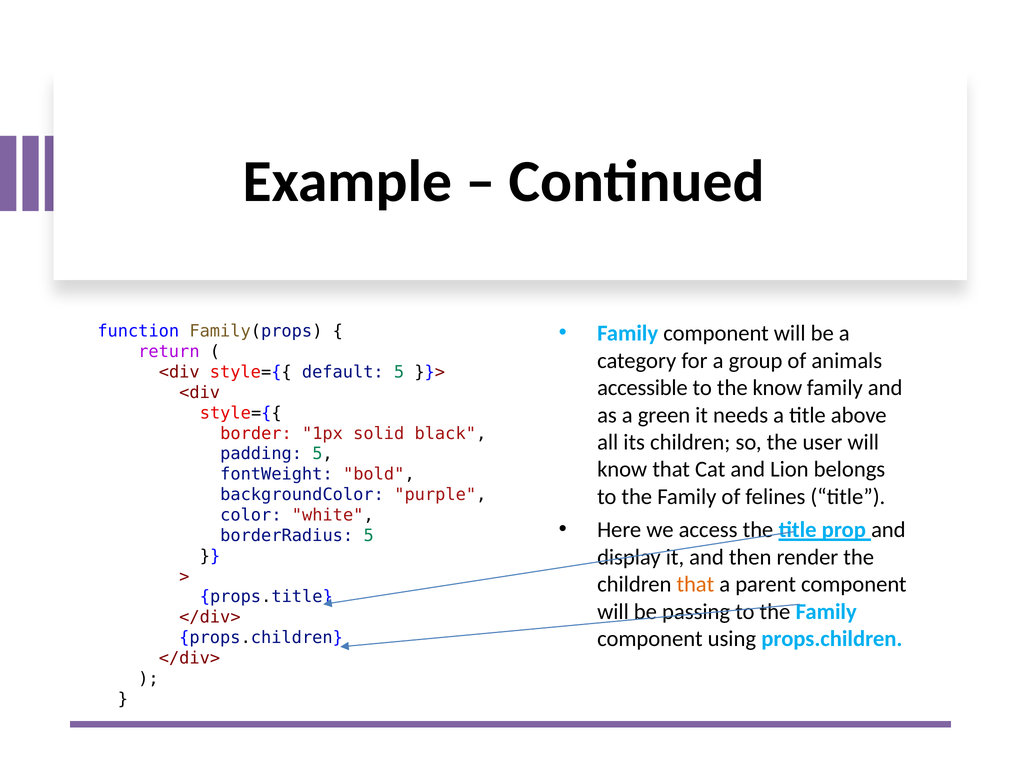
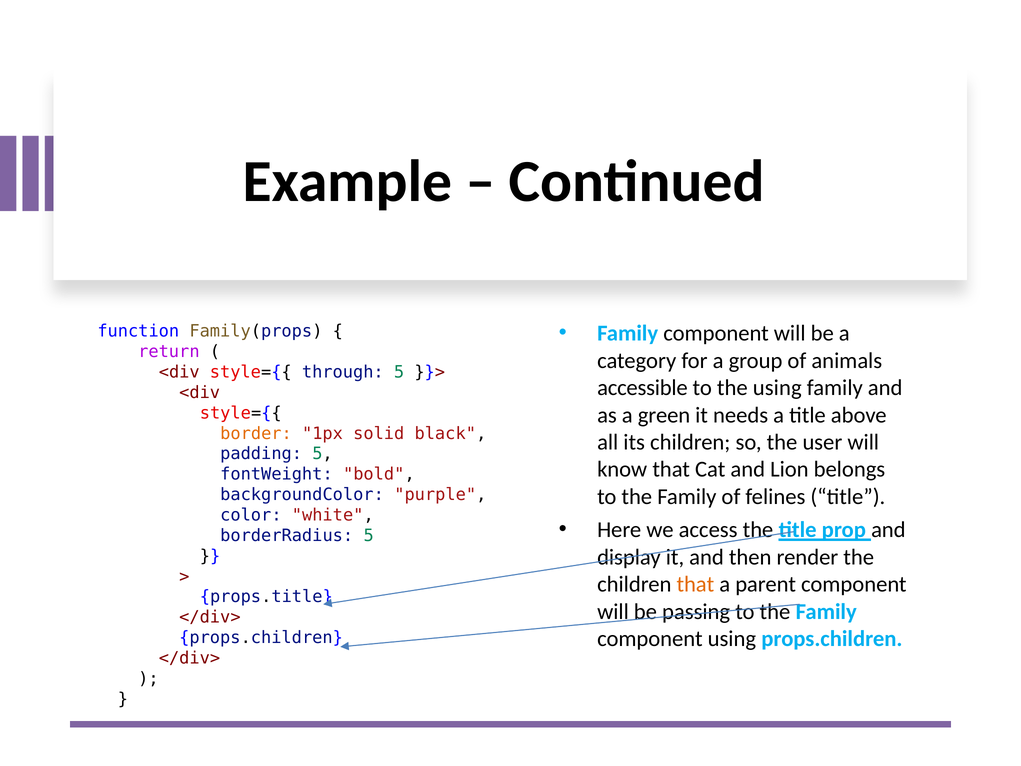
default: default -> through (343, 372)
the know: know -> using (777, 388)
border colour: red -> orange (256, 433)
